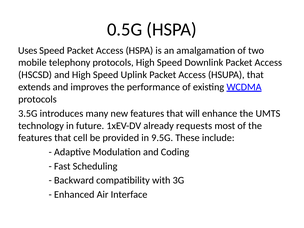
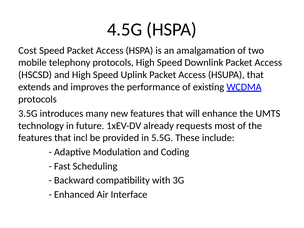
0.5G: 0.5G -> 4.5G (125, 29)
Uses: Uses -> Cost (28, 50)
cell: cell -> incl (80, 138)
9.5G: 9.5G -> 5.5G (162, 138)
